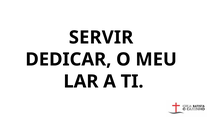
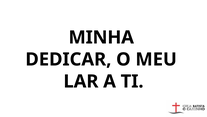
SERVIR: SERVIR -> MINHA (101, 37)
